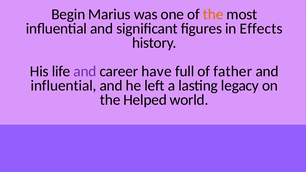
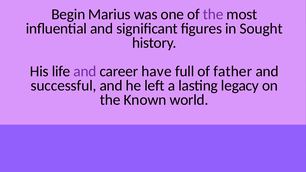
the colour: orange -> purple (213, 14)
Effects: Effects -> Sought (261, 29)
influential: influential -> successful (64, 86)
Helped: Helped -> Known (145, 100)
